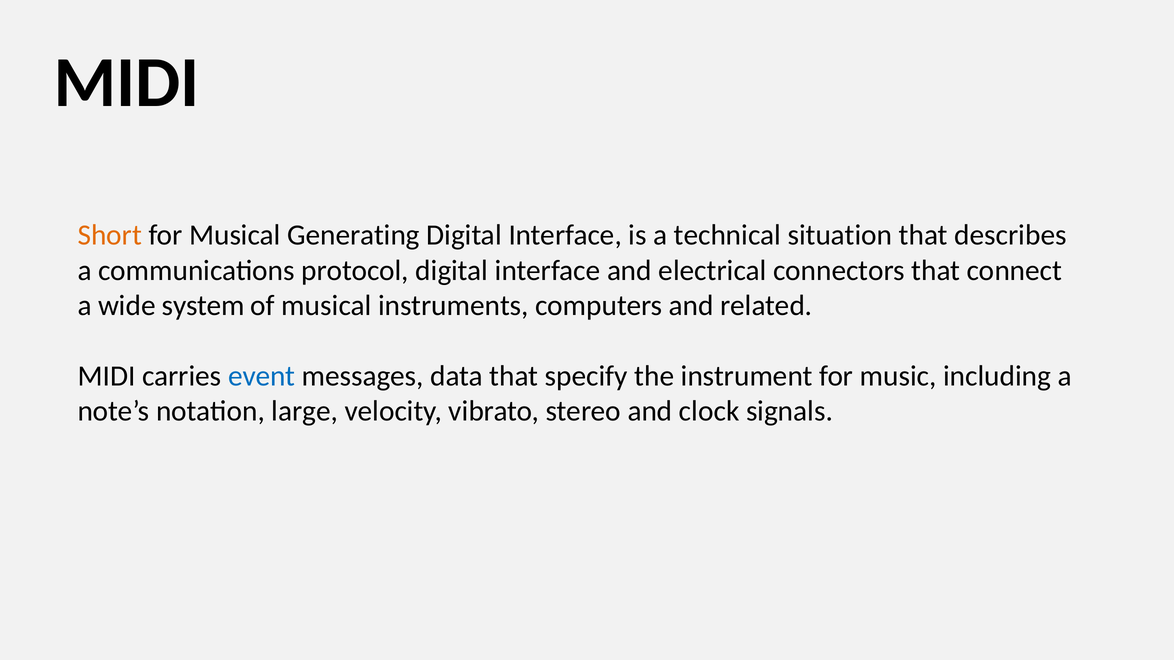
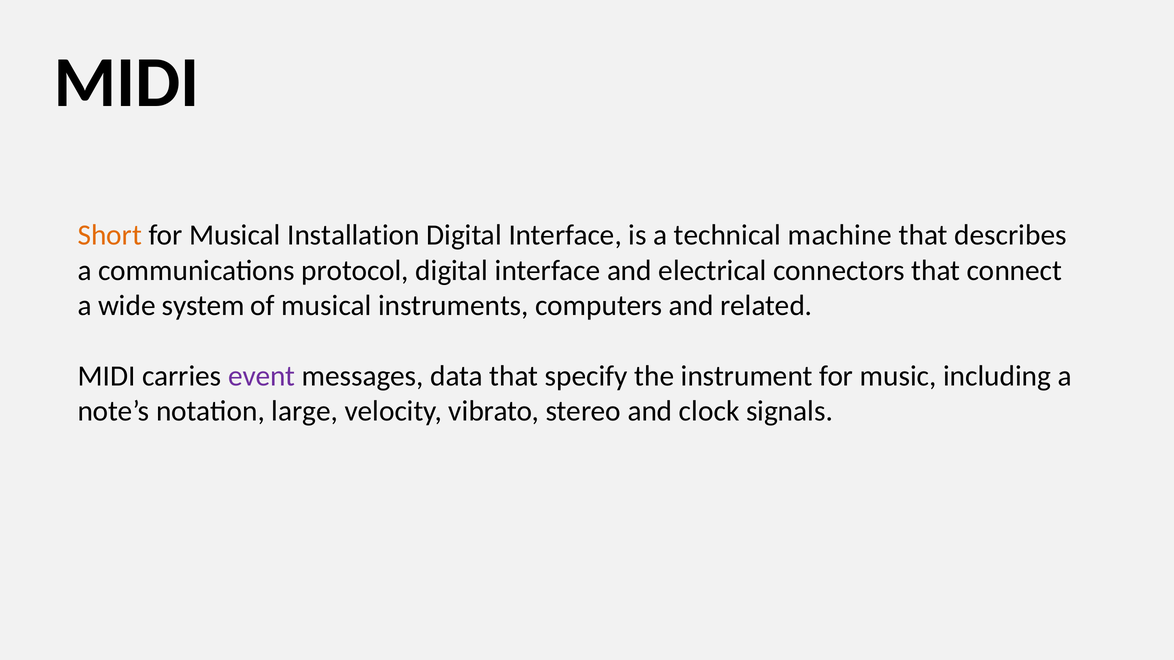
Generating: Generating -> Installation (353, 235)
situation: situation -> machine (840, 235)
event colour: blue -> purple (262, 376)
